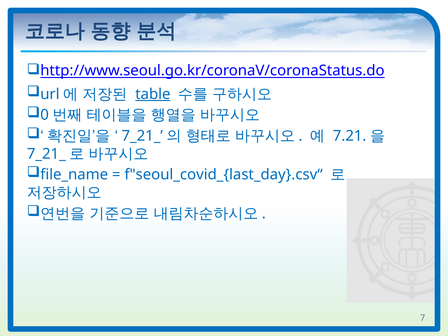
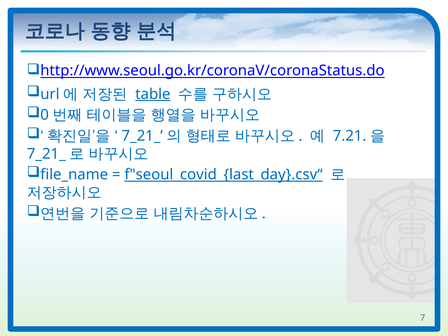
f"seoul_covid_{last_day}.csv“ underline: none -> present (224, 175)
